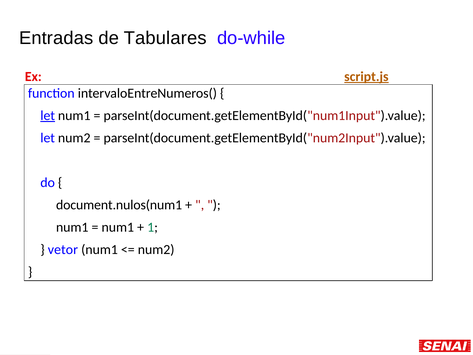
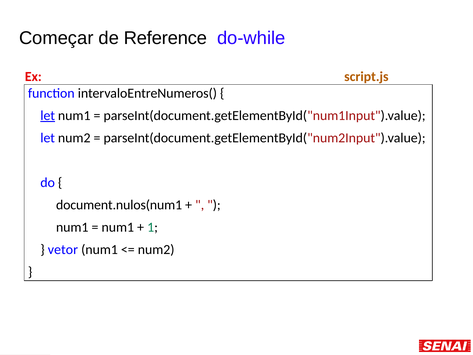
Entradas: Entradas -> Começar (56, 38)
Tabulares: Tabulares -> Reference (165, 38)
script.js underline: present -> none (366, 77)
